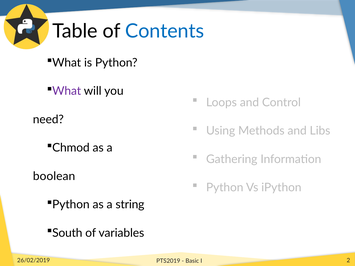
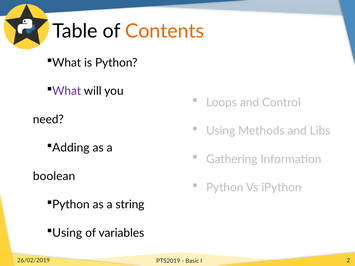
Contents colour: blue -> orange (165, 31)
Chmod: Chmod -> Adding (71, 148)
South: South -> Using (67, 233)
